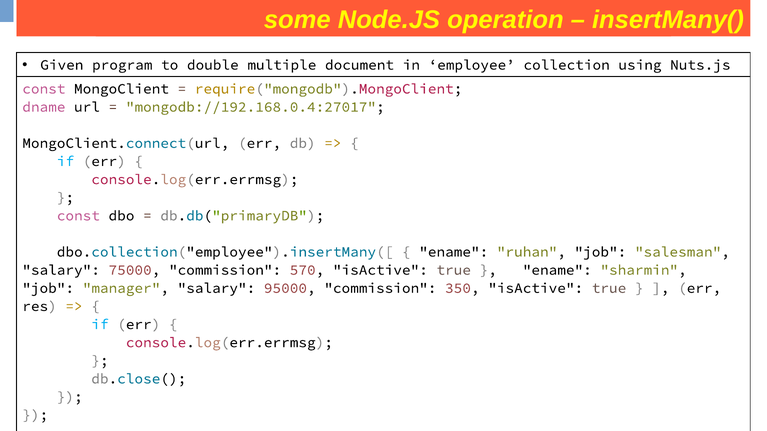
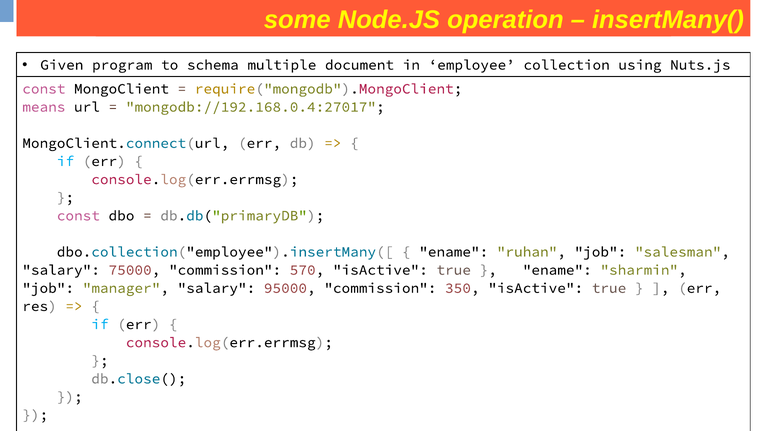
double: double -> schema (213, 65)
dname: dname -> means (44, 107)
